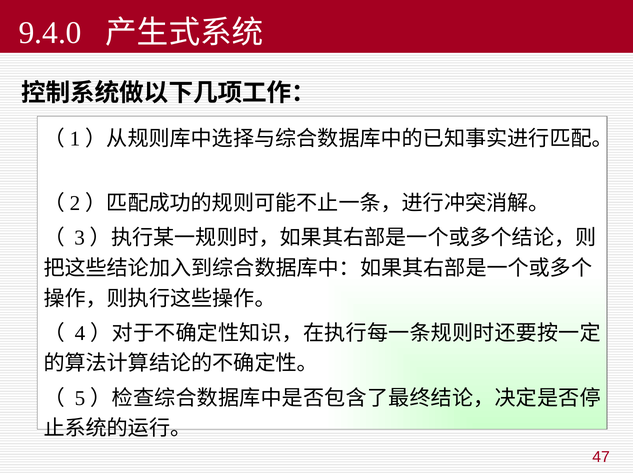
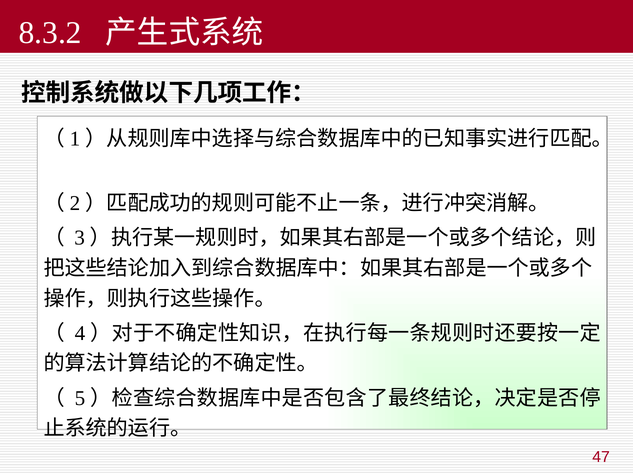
9.4.0: 9.4.0 -> 8.3.2 (50, 33)
